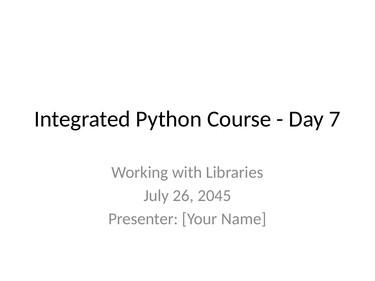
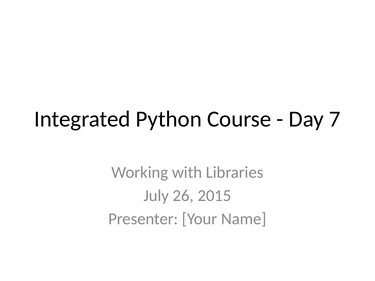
2045: 2045 -> 2015 (214, 196)
